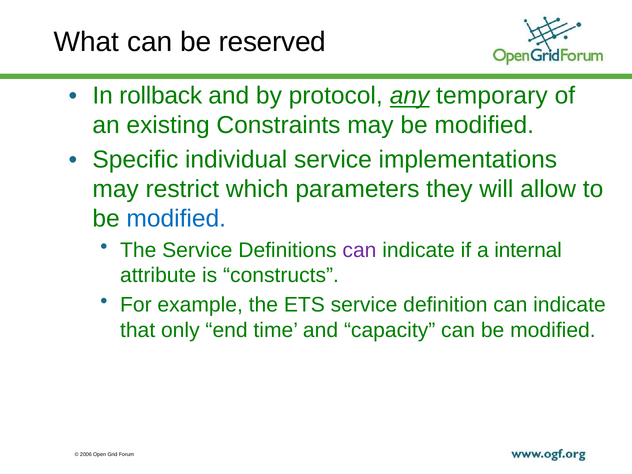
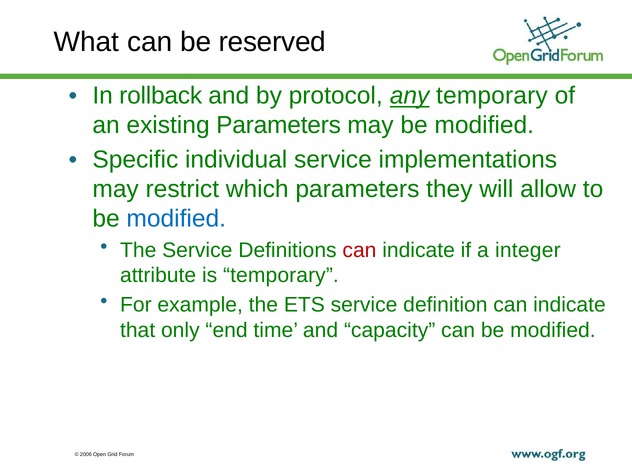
existing Constraints: Constraints -> Parameters (279, 125)
can colour: purple -> red (359, 250)
internal: internal -> integer (528, 250)
is constructs: constructs -> temporary (281, 275)
